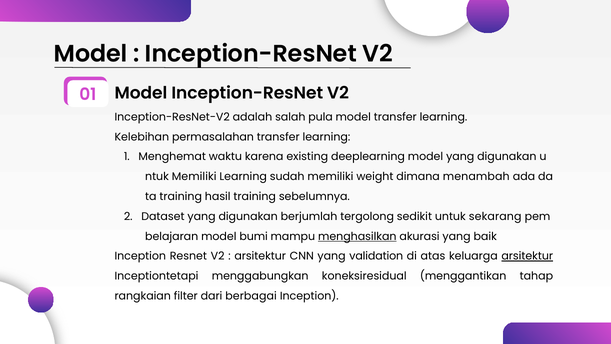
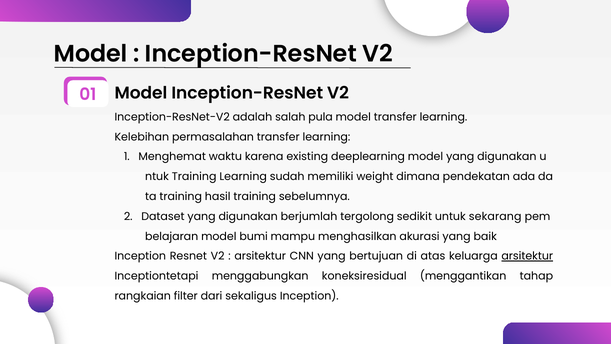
Memiliki: Memiliki -> Training (194, 177)
menambah: menambah -> pendekatan (476, 177)
menghasilkan underline: present -> none (357, 236)
validation: validation -> bertujuan (376, 256)
berbagai: berbagai -> sekaligus (251, 296)
